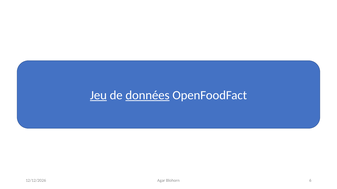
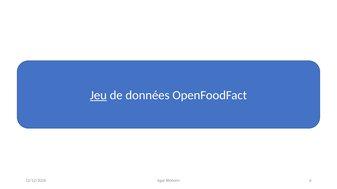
données underline: present -> none (147, 96)
